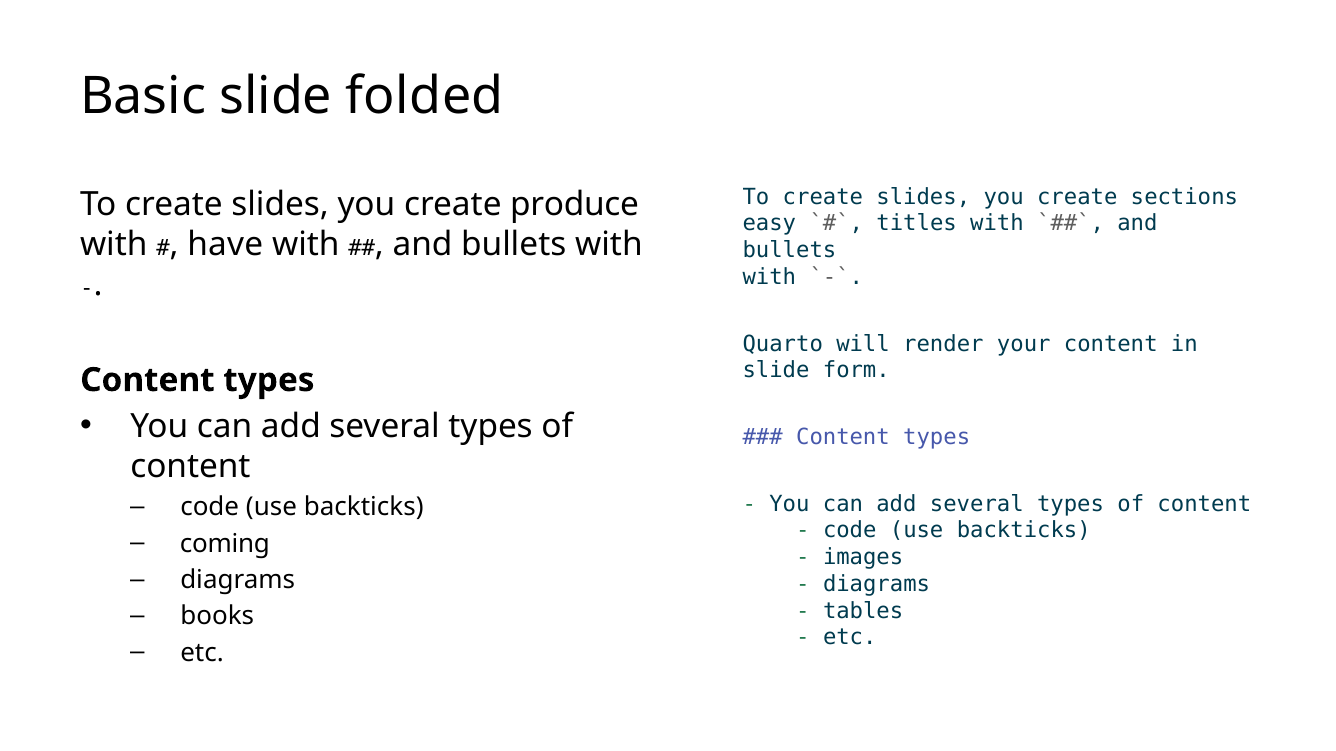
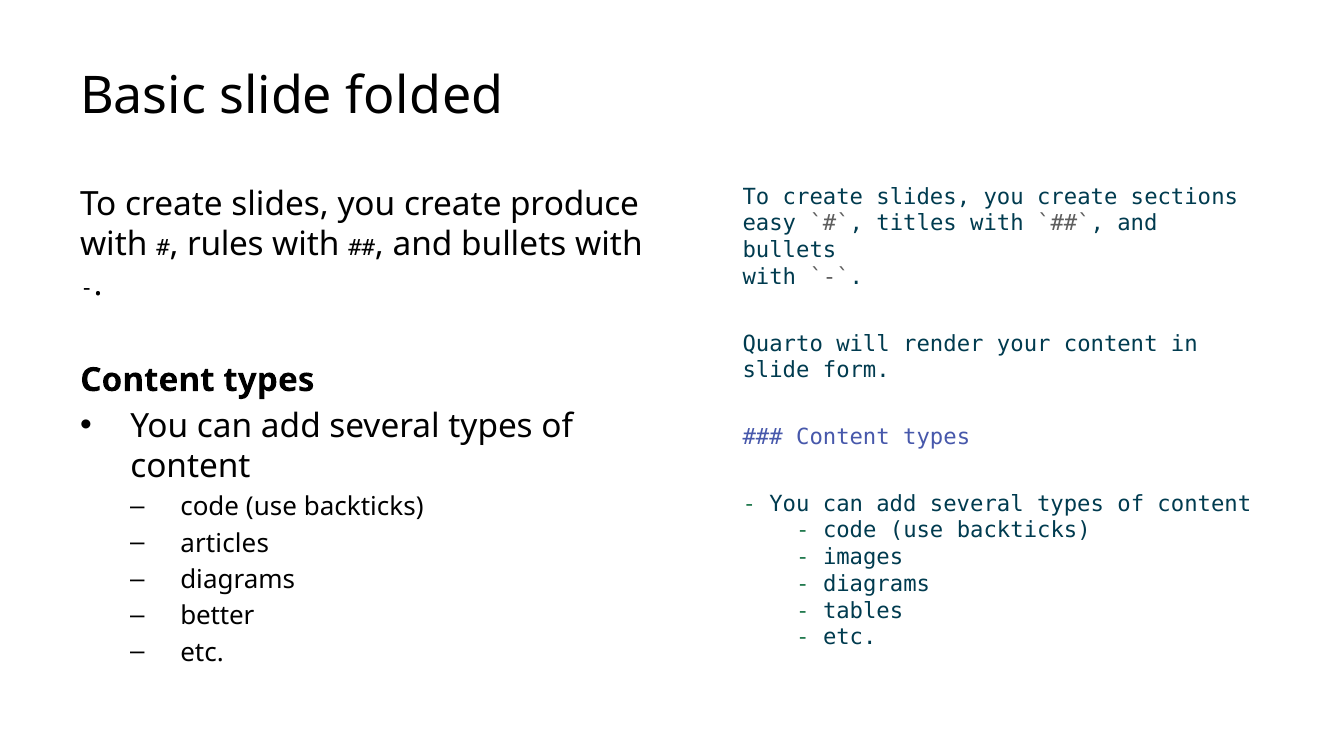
have: have -> rules (225, 245)
coming: coming -> articles (225, 544)
books: books -> better (217, 617)
